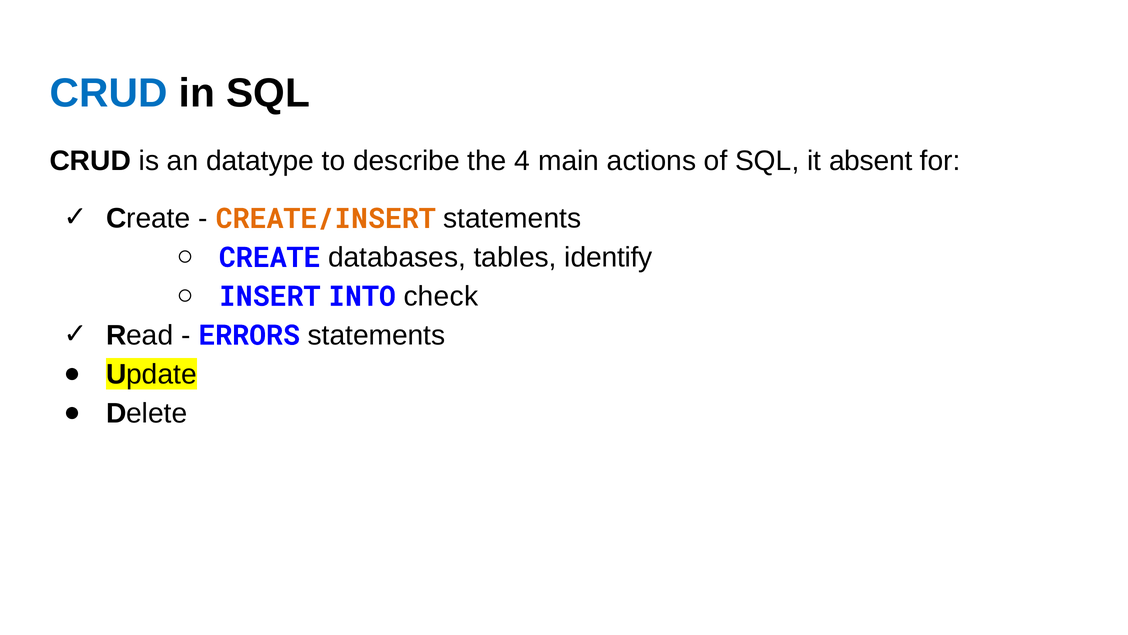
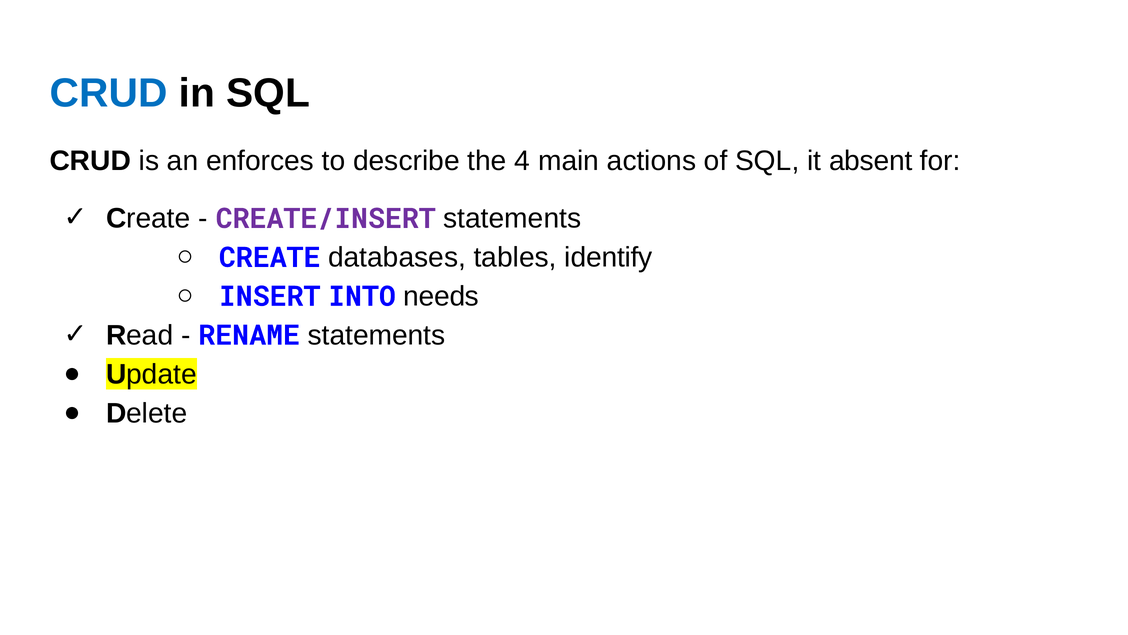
datatype: datatype -> enforces (260, 161)
CREATE/INSERT colour: orange -> purple (326, 218)
check: check -> needs (441, 296)
ERRORS: ERRORS -> RENAME (249, 335)
